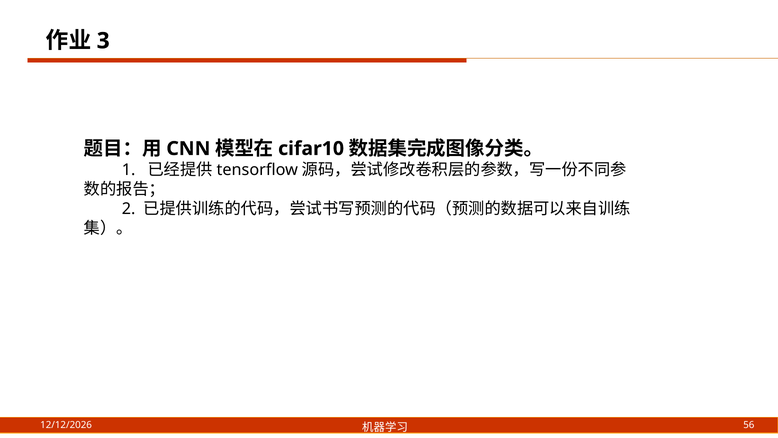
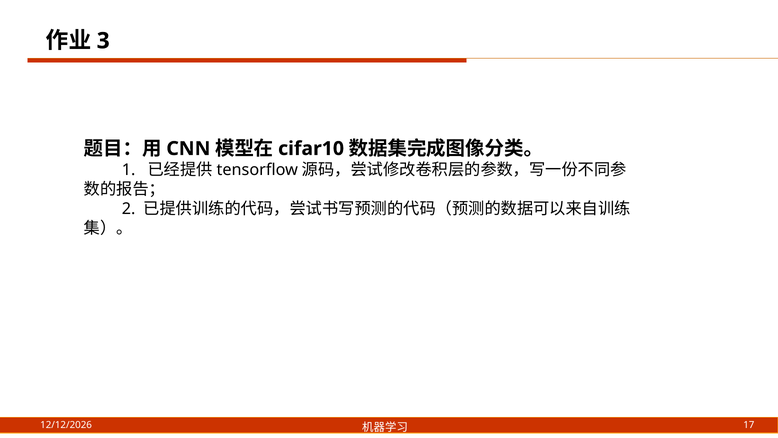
56: 56 -> 17 (749, 425)
